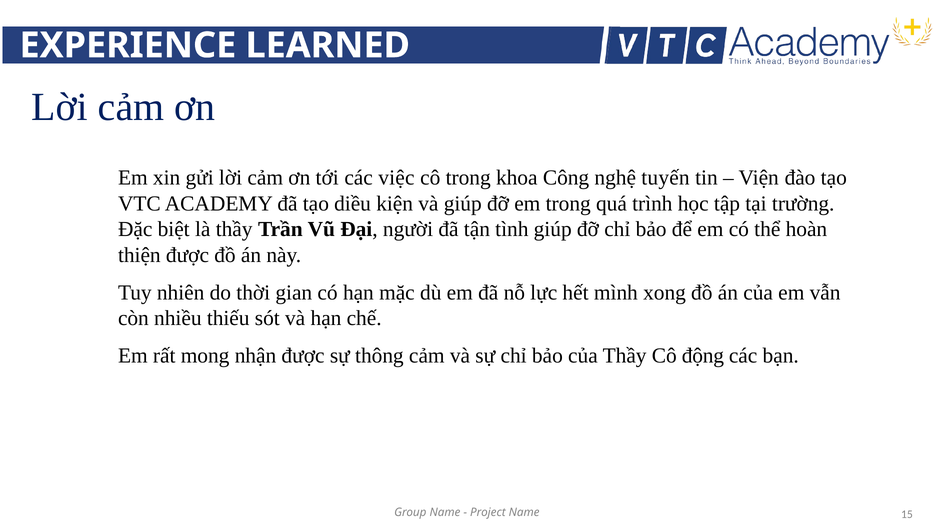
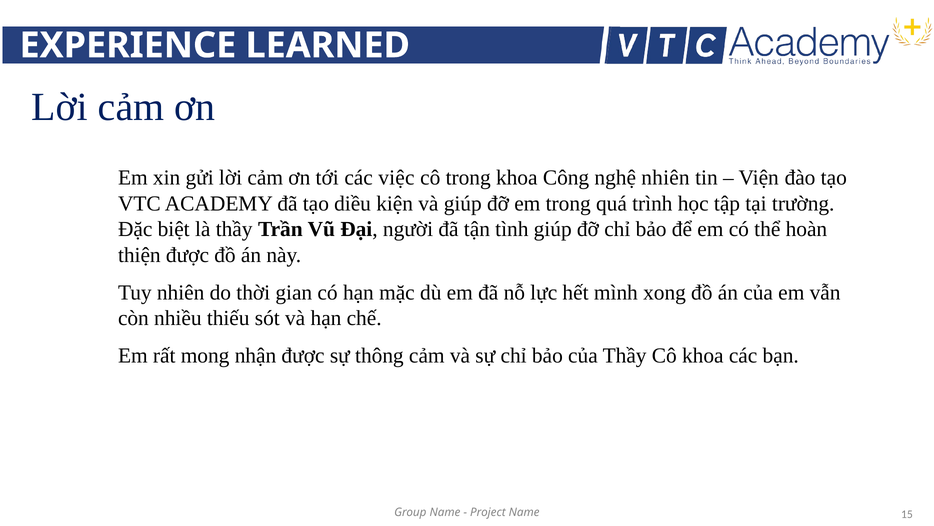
nghệ tuyến: tuyến -> nhiên (666, 178)
Cô động: động -> khoa (703, 355)
